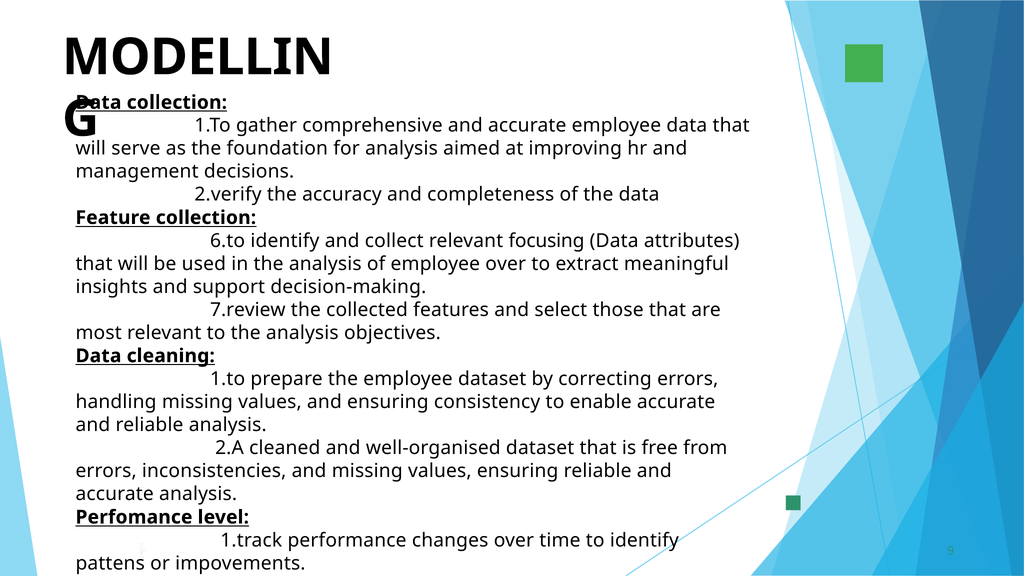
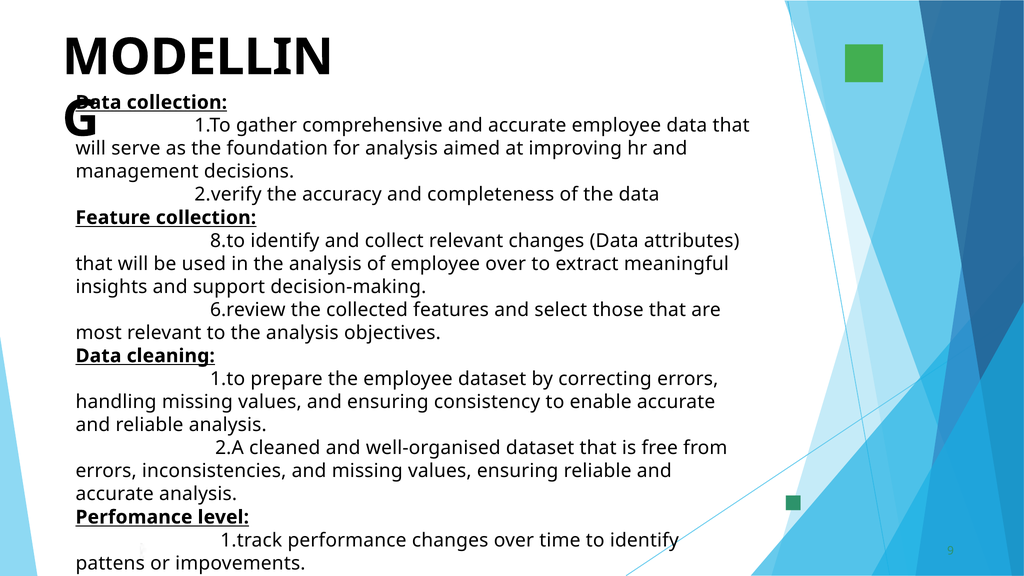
6.to: 6.to -> 8.to (228, 241)
relevant focusing: focusing -> changes (546, 241)
7.review: 7.review -> 6.review (248, 310)
